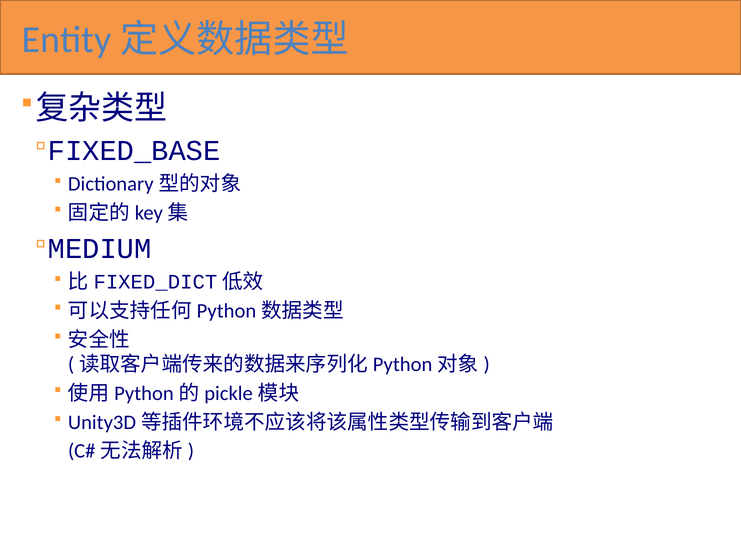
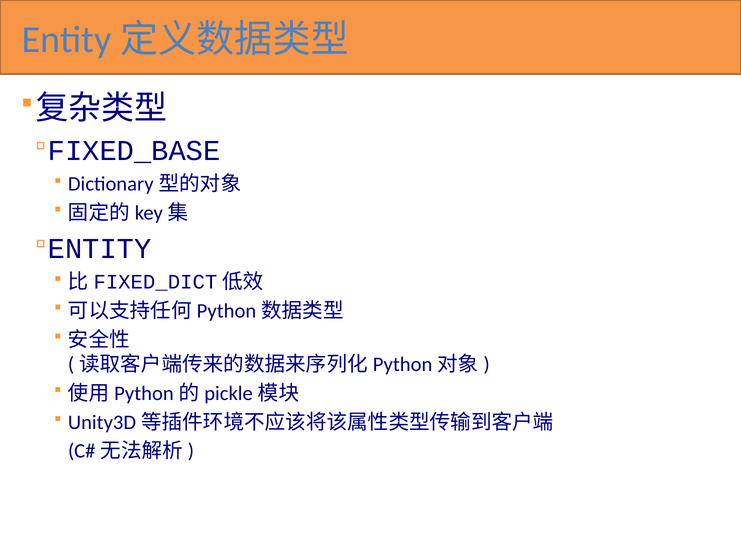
MEDIUM: MEDIUM -> ENTITY (100, 249)
